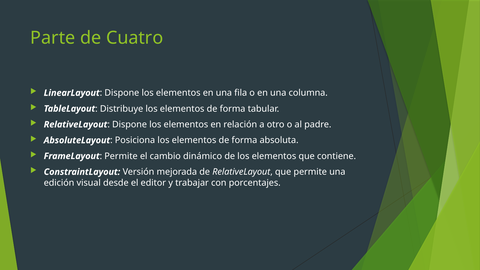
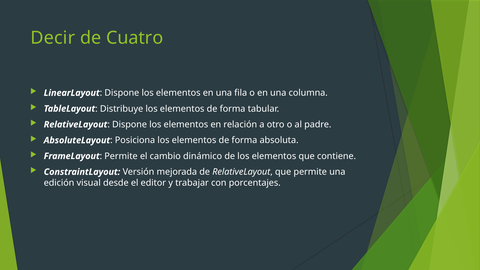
Parte: Parte -> Decir (53, 38)
